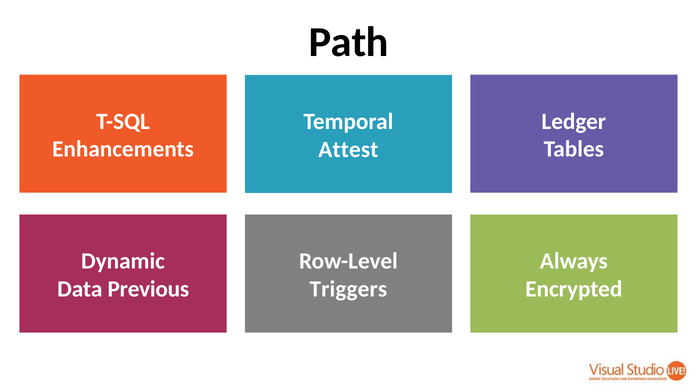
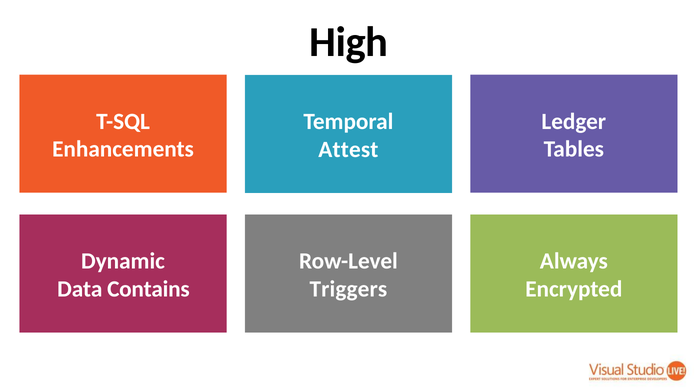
Path: Path -> High (349, 42)
Previous: Previous -> Contains (148, 289)
